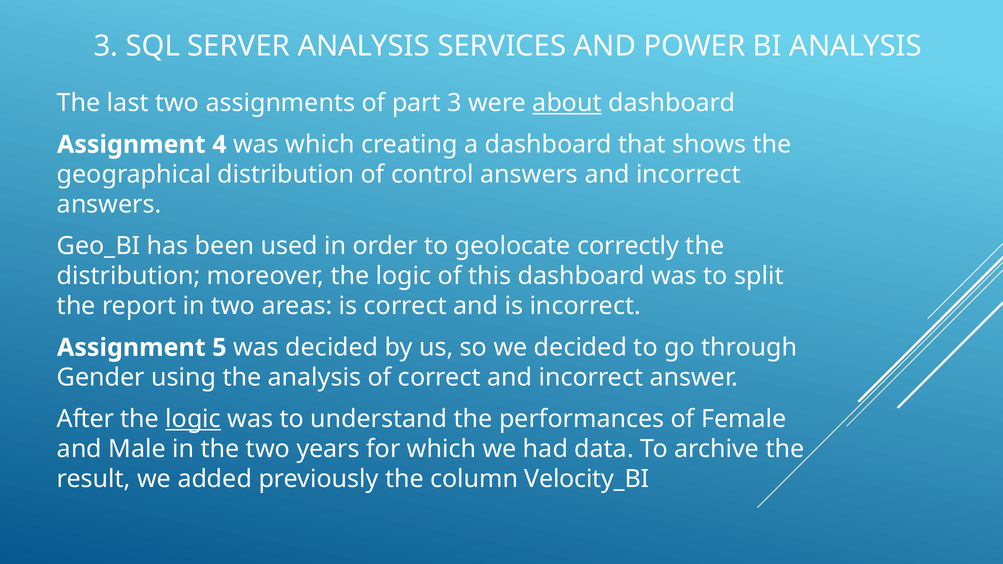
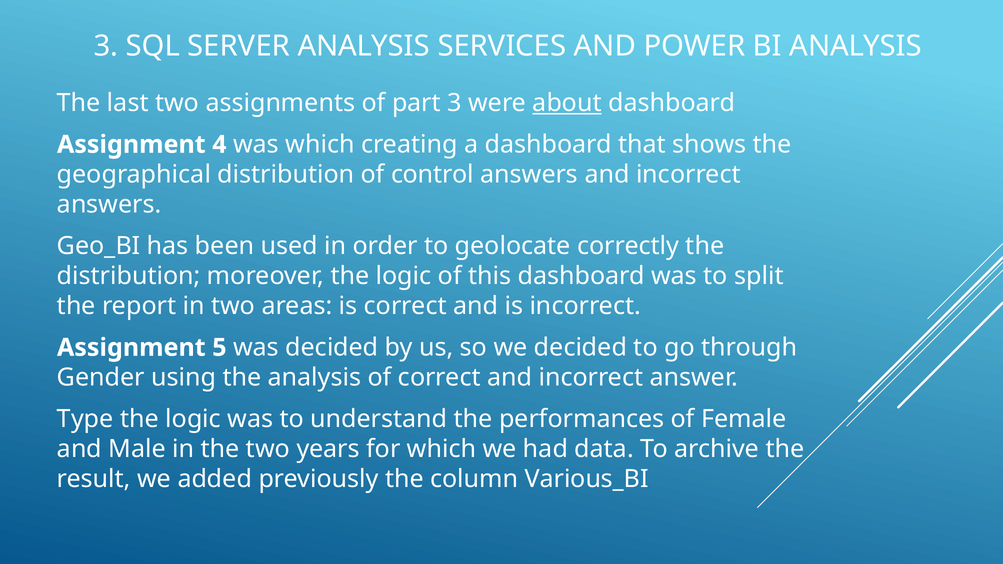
After: After -> Type (85, 419)
logic underline: present -> none (193, 419)
Velocity_BI: Velocity_BI -> Various_BI (587, 479)
